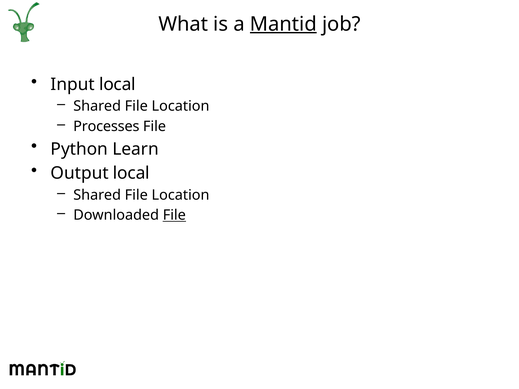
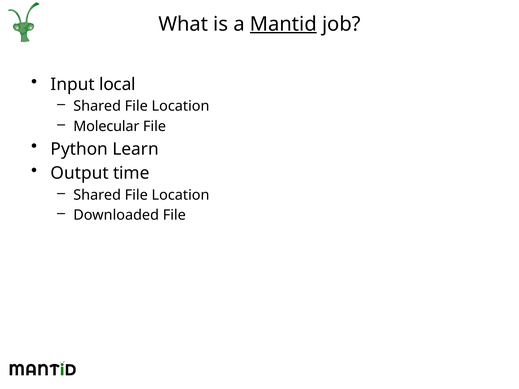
Processes: Processes -> Molecular (106, 126)
Output local: local -> time (131, 173)
File underline: present -> none (174, 215)
